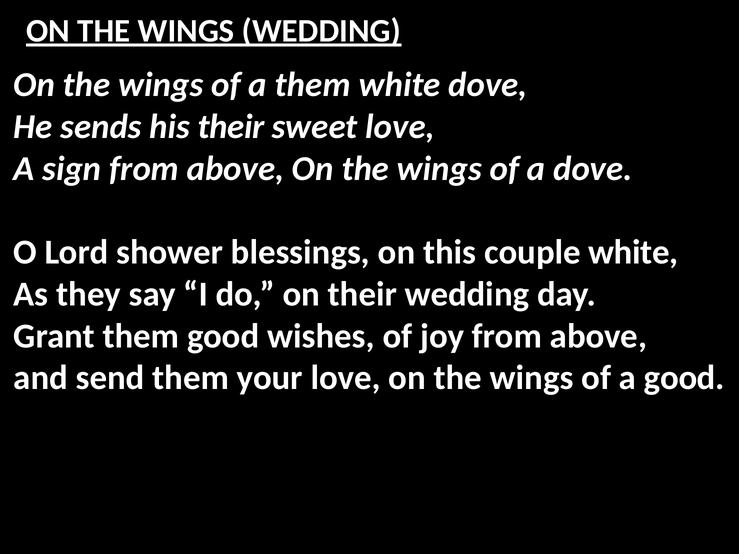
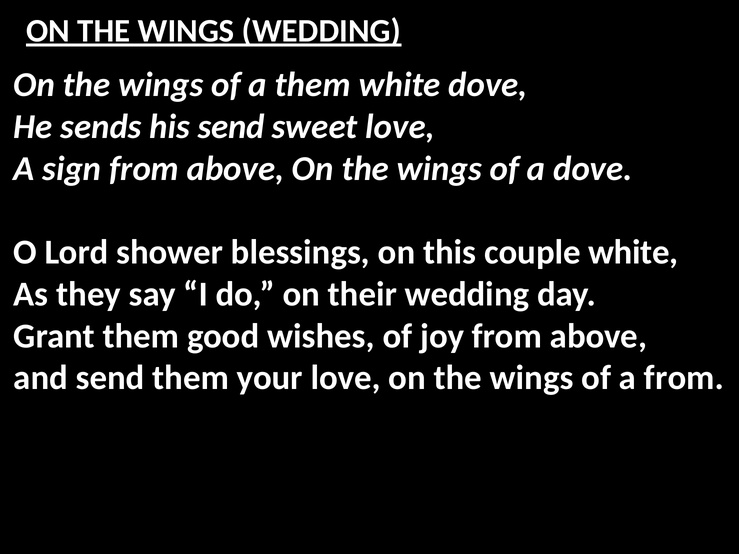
his their: their -> send (231, 127)
a good: good -> from (684, 378)
